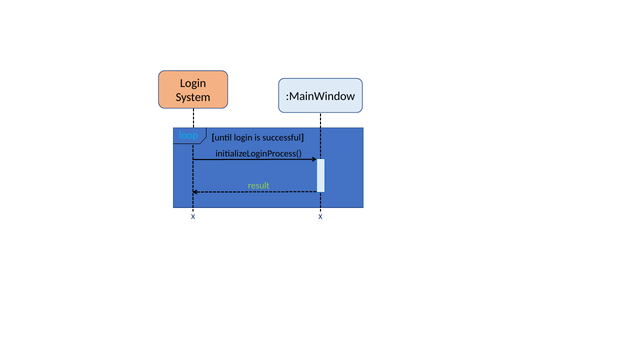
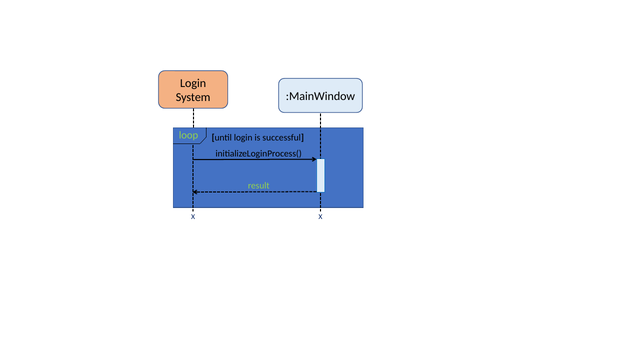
loop colour: light blue -> light green (189, 135)
